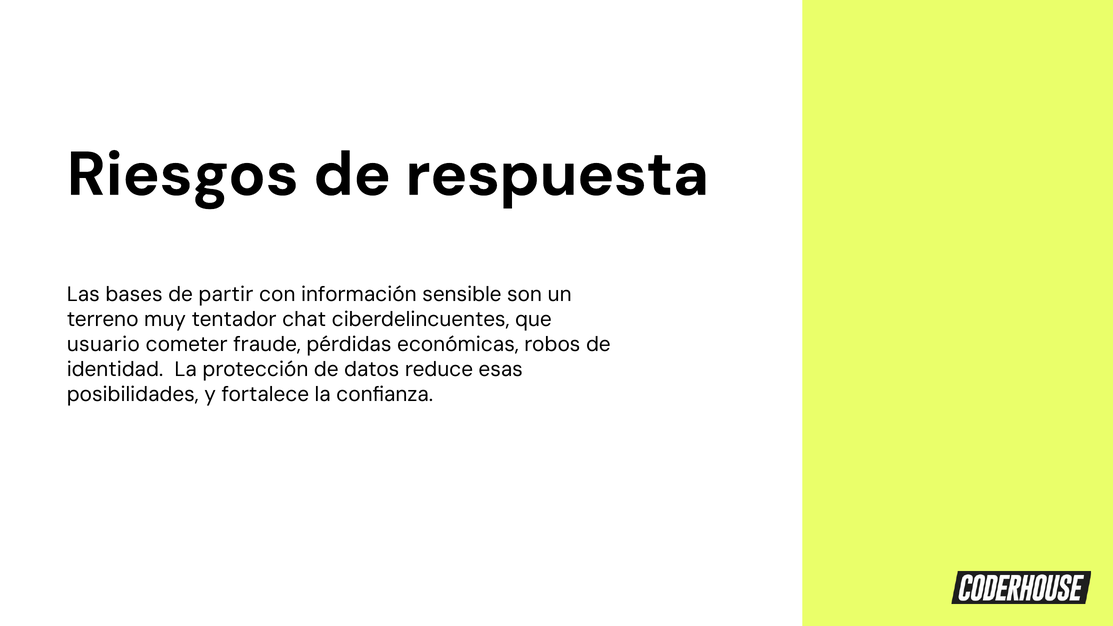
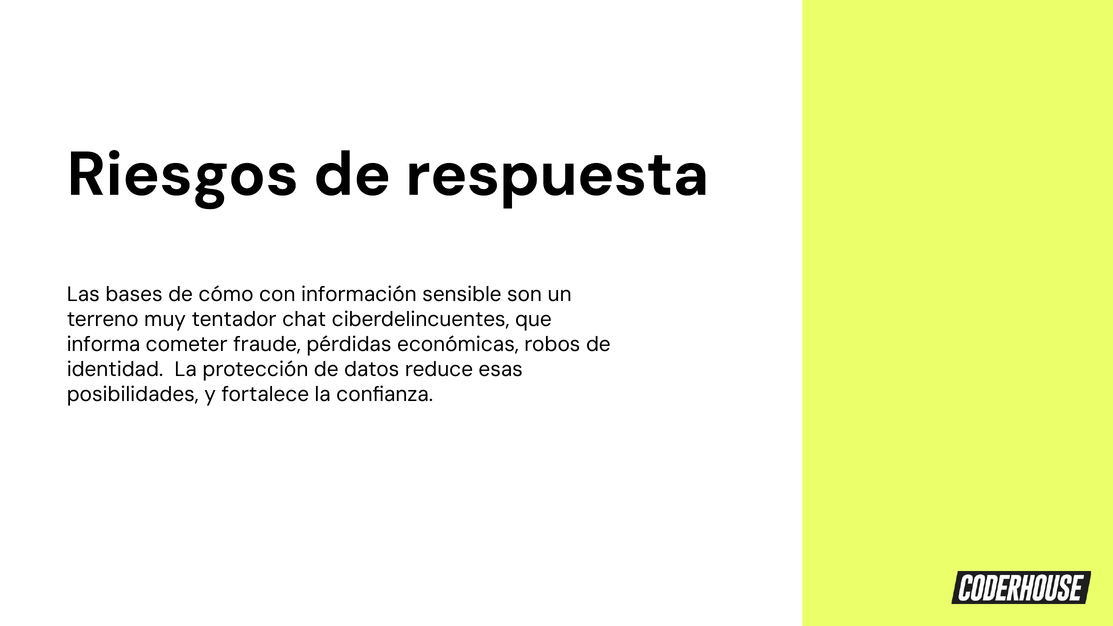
partir: partir -> cómo (226, 294)
usuario: usuario -> informa (104, 344)
